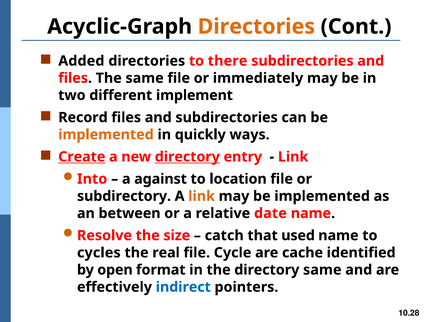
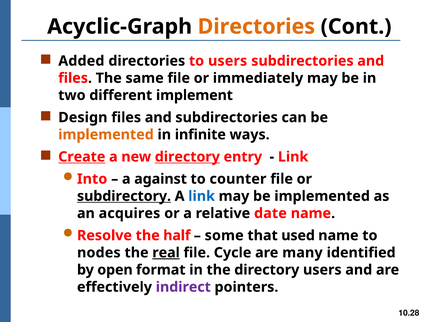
to there: there -> users (228, 61)
Record: Record -> Design (83, 117)
quickly: quickly -> infinite (200, 135)
location: location -> counter (238, 179)
subdirectory underline: none -> present (124, 196)
link colour: orange -> blue (202, 196)
between: between -> acquires (129, 213)
size: size -> half (177, 235)
catch: catch -> some (224, 235)
cycles: cycles -> nodes (99, 252)
real underline: none -> present (166, 252)
cache: cache -> many (302, 252)
directory same: same -> users (322, 270)
indirect colour: blue -> purple (183, 287)
